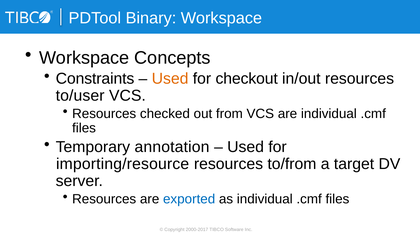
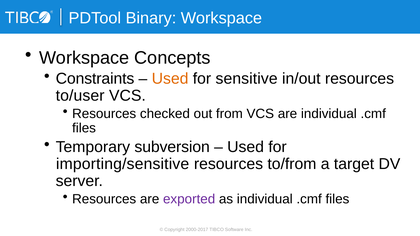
checkout: checkout -> sensitive (247, 79)
annotation: annotation -> subversion (172, 147)
importing/resource: importing/resource -> importing/sensitive (123, 164)
exported colour: blue -> purple (189, 199)
